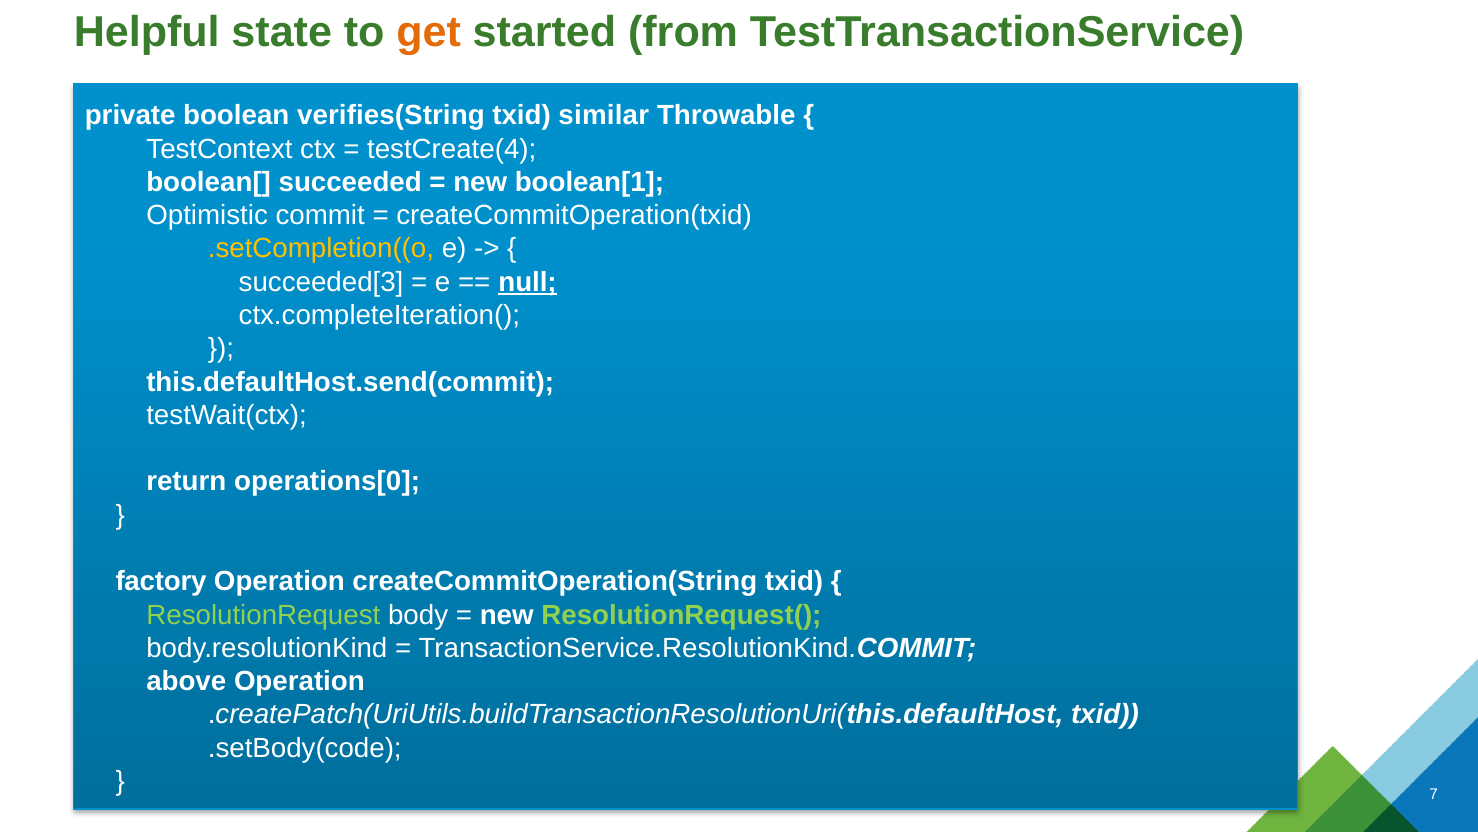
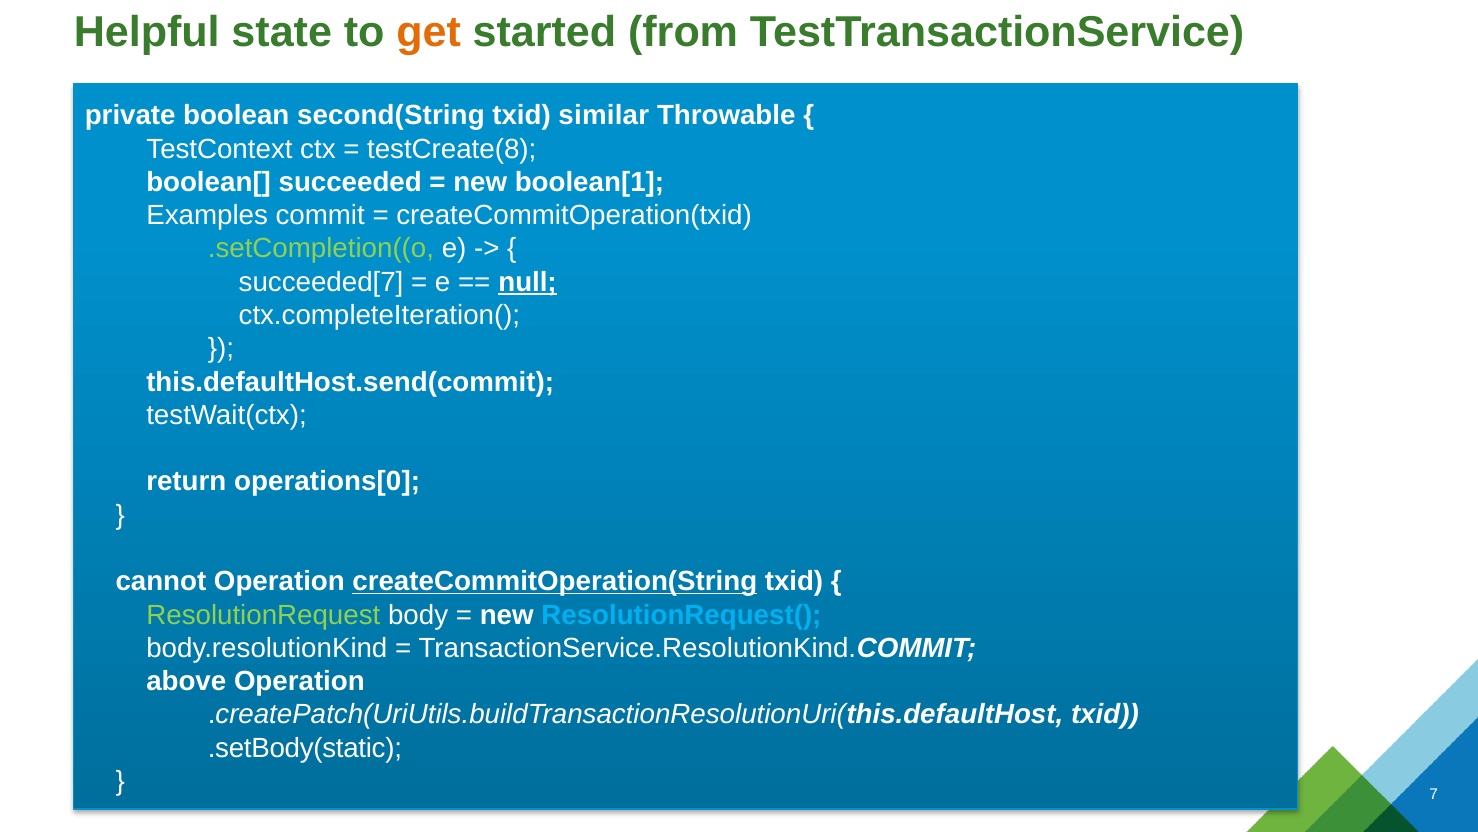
verifies(String: verifies(String -> second(String (391, 116)
testCreate(4: testCreate(4 -> testCreate(8 (452, 149)
Optimistic: Optimistic -> Examples (207, 215)
.setCompletion((o colour: yellow -> light green (321, 249)
succeeded[3: succeeded[3 -> succeeded[7 (321, 282)
factory: factory -> cannot (161, 581)
createCommitOperation(String underline: none -> present (555, 581)
ResolutionRequest( colour: light green -> light blue (681, 615)
.setBody(code: .setBody(code -> .setBody(static (305, 748)
